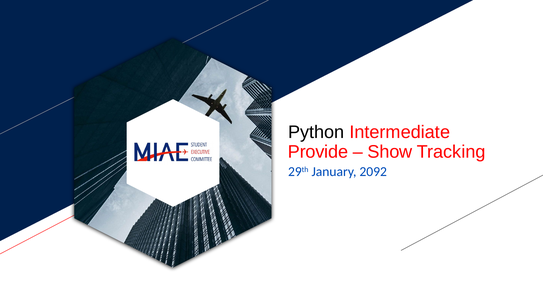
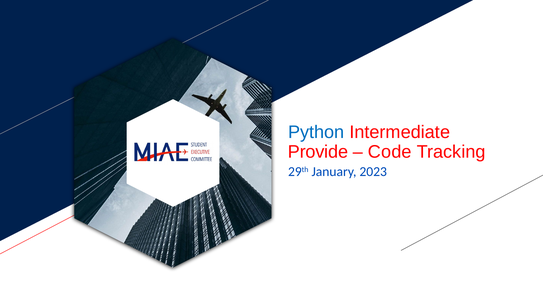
Python colour: black -> blue (316, 132)
Show: Show -> Code (390, 151)
2092: 2092 -> 2023 (373, 171)
